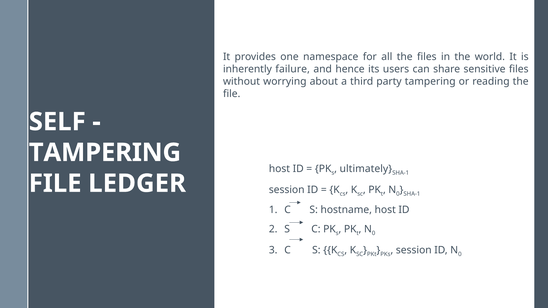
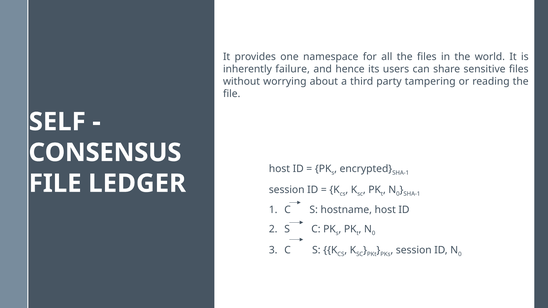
TAMPERING: TAMPERING -> CONSENSUS (105, 153)
ultimately: ultimately -> encrypted (366, 169)
